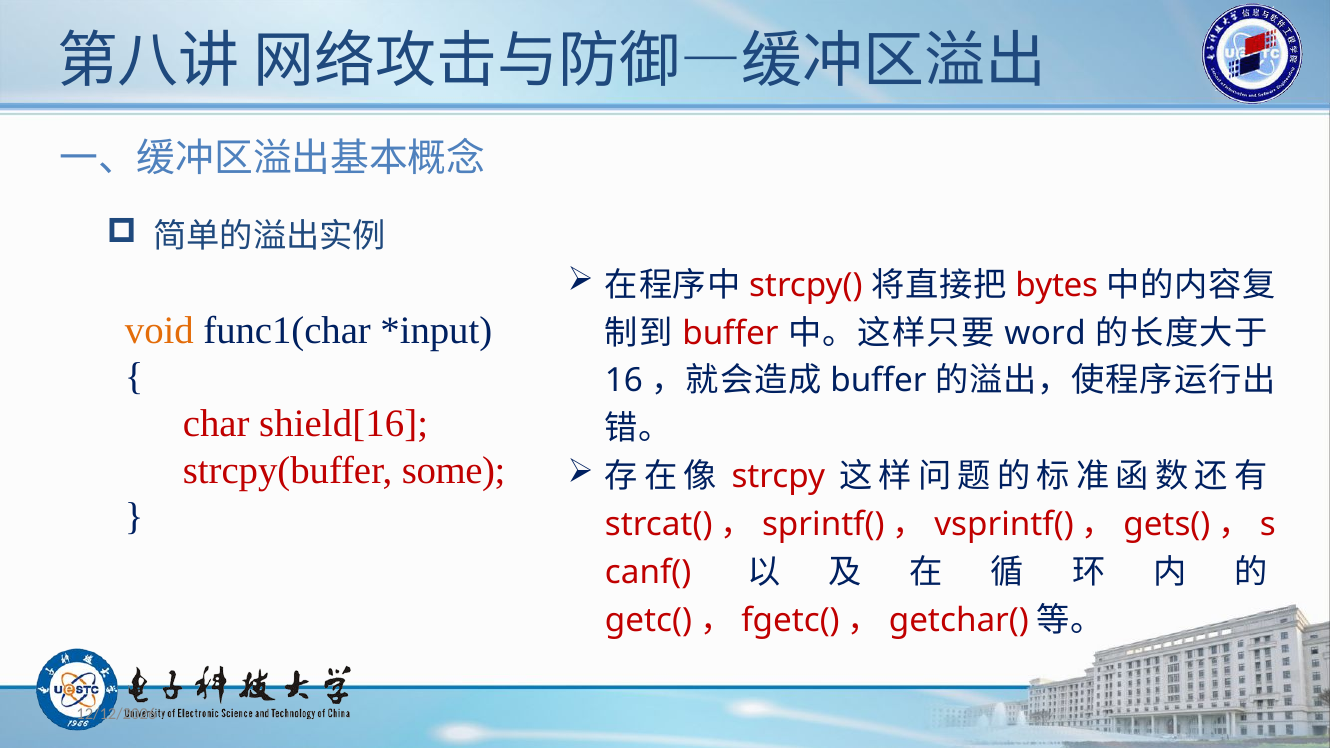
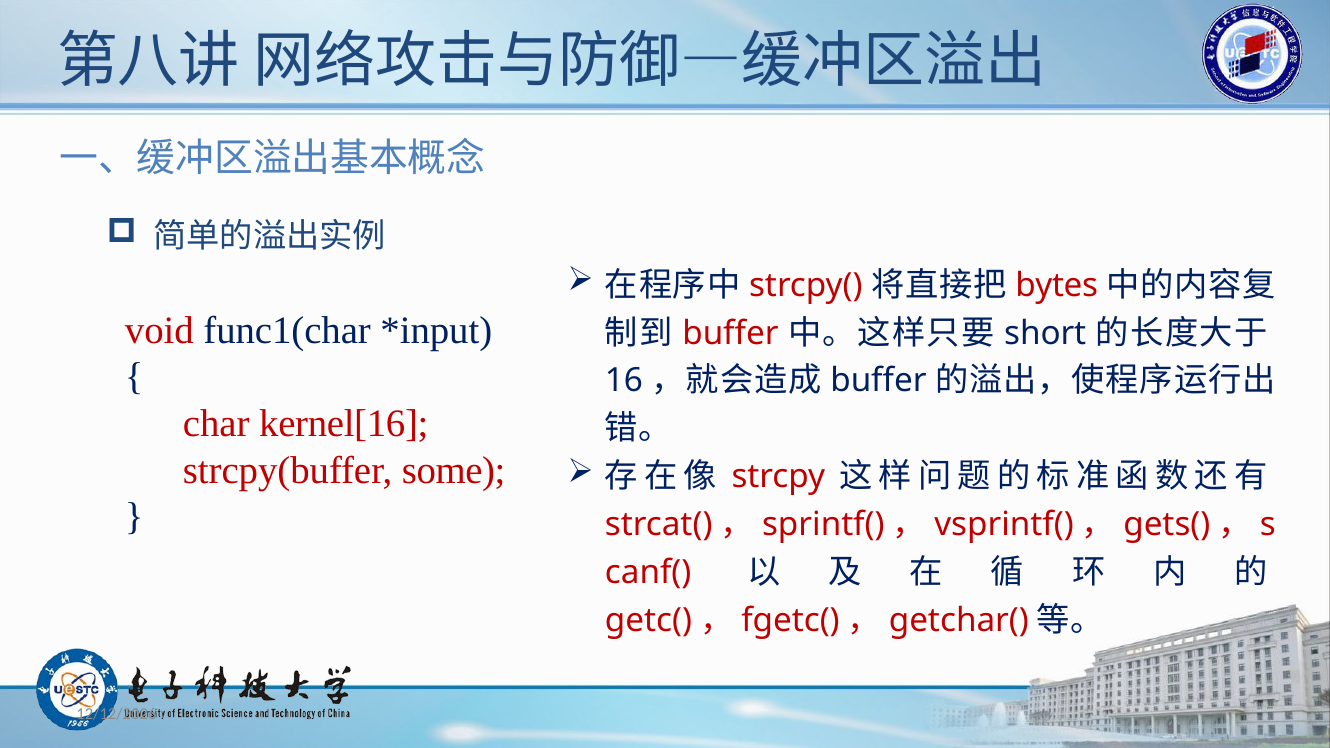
void colour: orange -> red (159, 331)
word: word -> short (1045, 333)
shield[16: shield[16 -> kernel[16 (344, 424)
